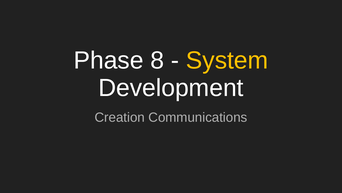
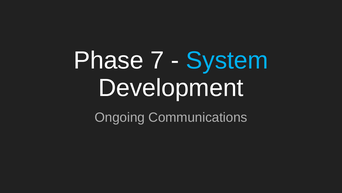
8: 8 -> 7 (157, 60)
System colour: yellow -> light blue (227, 60)
Creation: Creation -> Ongoing (120, 117)
